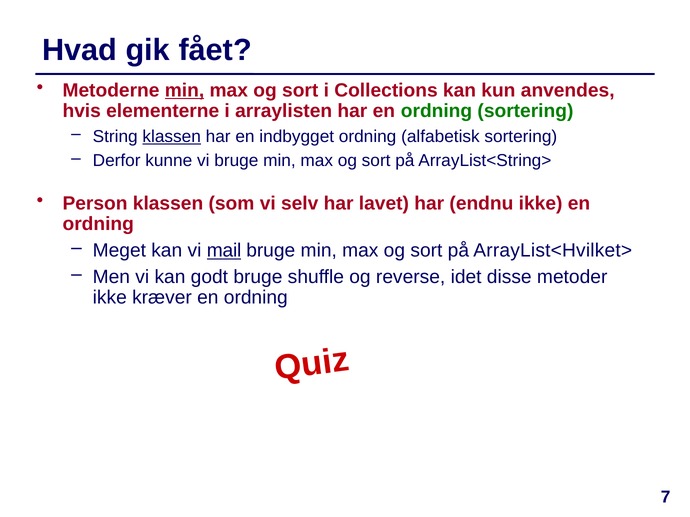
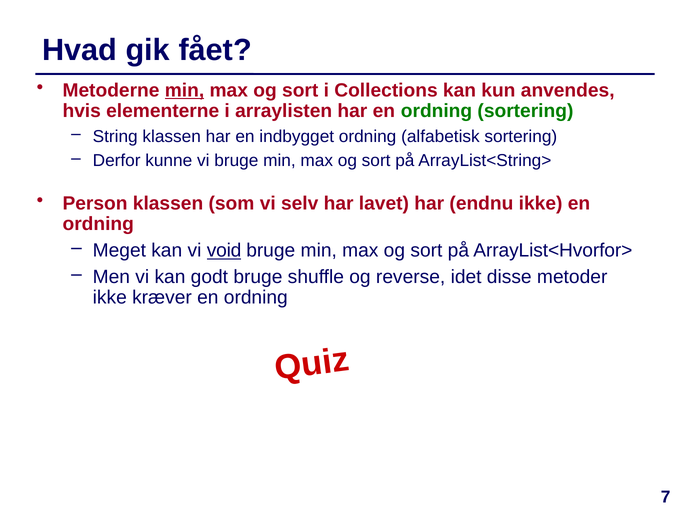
klassen underline: present -> none (172, 136)
mail: mail -> void (224, 251)
ArrayList<Hvilket>: ArrayList<Hvilket> -> ArrayList<Hvorfor> (553, 251)
